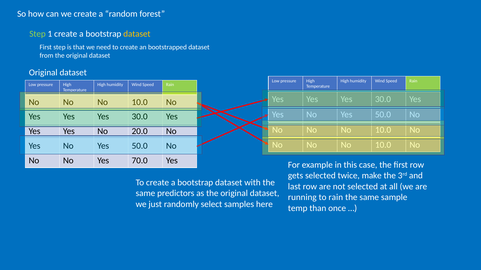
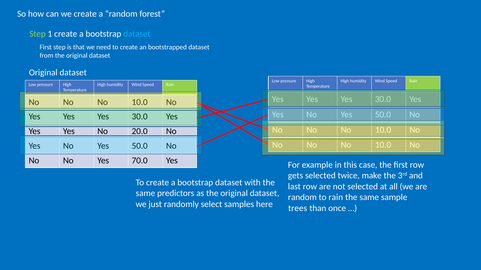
dataset colour: yellow -> light blue (137, 34)
running: running -> random (302, 198)
temp: temp -> trees (298, 208)
